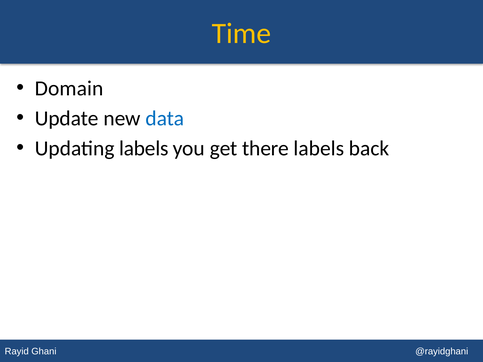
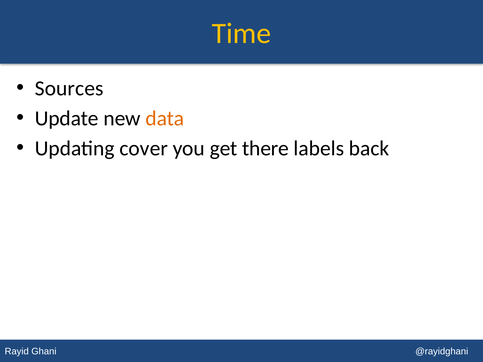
Domain: Domain -> Sources (69, 88)
data colour: blue -> orange (165, 118)
Updating labels: labels -> cover (144, 148)
